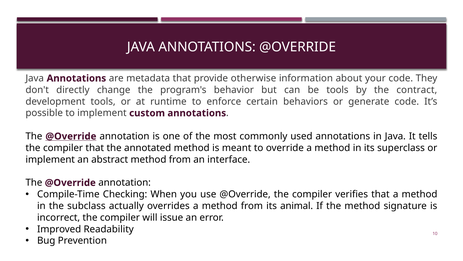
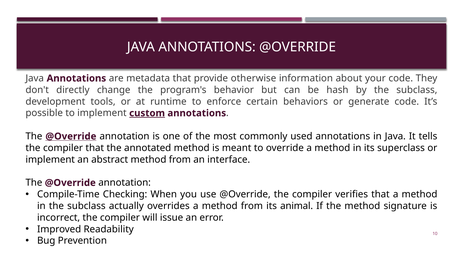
be tools: tools -> hash (337, 90)
by the contract: contract -> subclass (417, 90)
custom underline: none -> present (147, 113)
